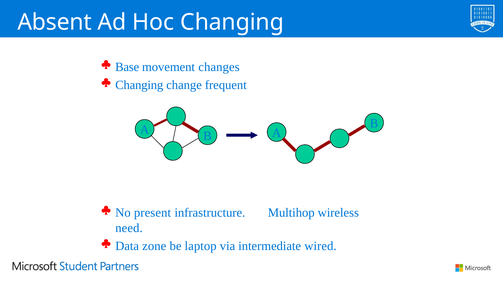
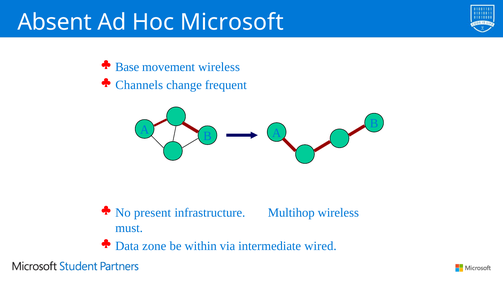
Hoc Changing: Changing -> Microsoft (232, 22)
movement changes: changes -> wireless (219, 67)
Changing: Changing -> Channels (139, 85)
need: need -> must (129, 228)
laptop: laptop -> within (201, 246)
